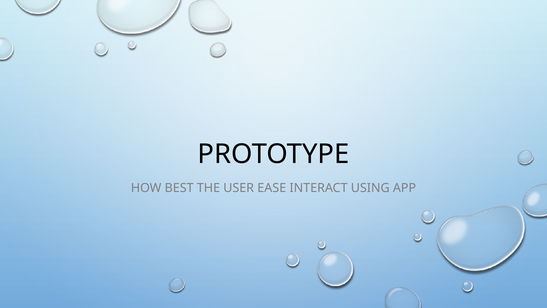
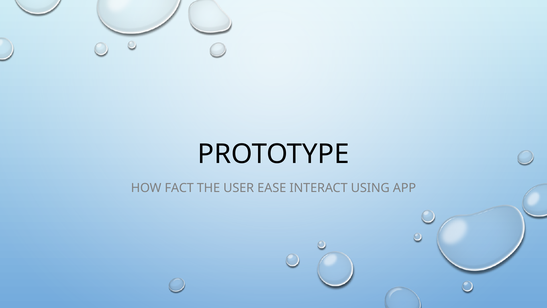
BEST: BEST -> FACT (179, 188)
